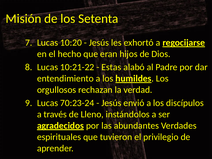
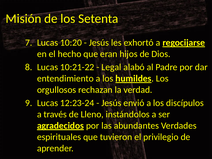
Estas: Estas -> Legal (111, 67)
70:23-24: 70:23-24 -> 12:23-24 (77, 103)
